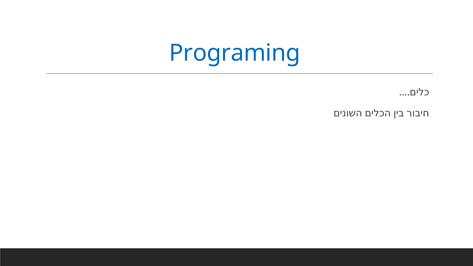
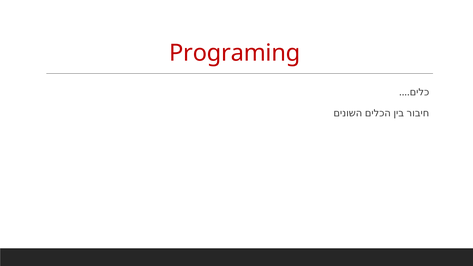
Programing colour: blue -> red (235, 53)
